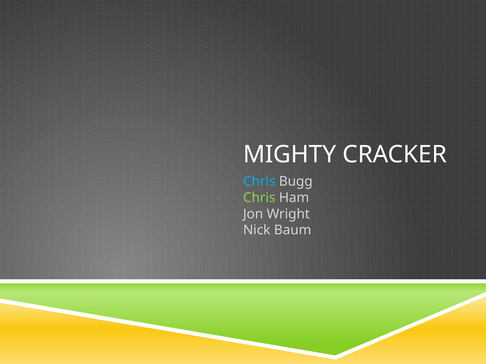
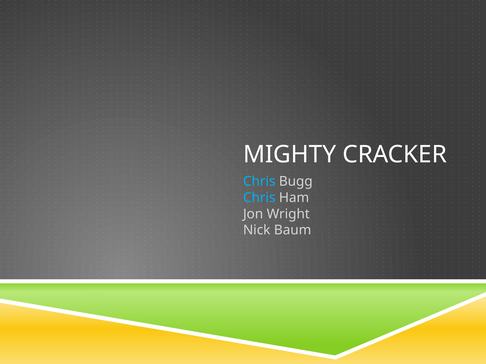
Chris colour: light green -> light blue (259, 198)
